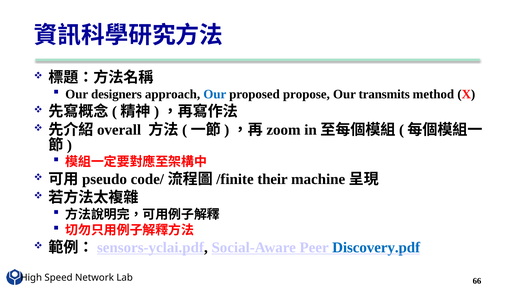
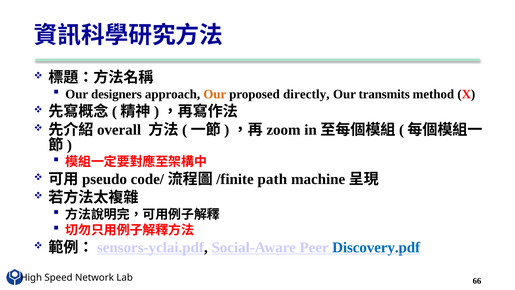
Our colour: blue -> orange (215, 94)
propose: propose -> directly (306, 94)
their: their -> path (272, 179)
